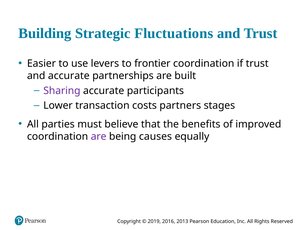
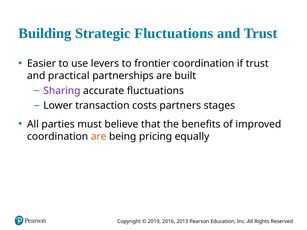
and accurate: accurate -> practical (69, 76)
accurate participants: participants -> fluctuations (155, 91)
are colour: purple -> orange (99, 137)
causes: causes -> pricing (156, 137)
